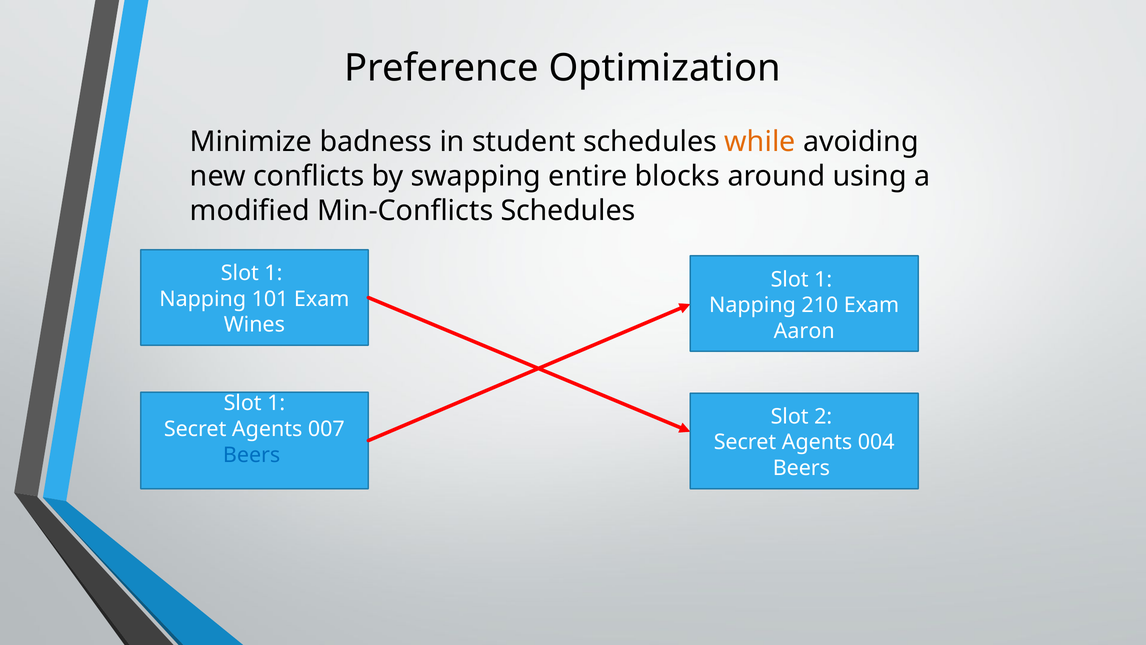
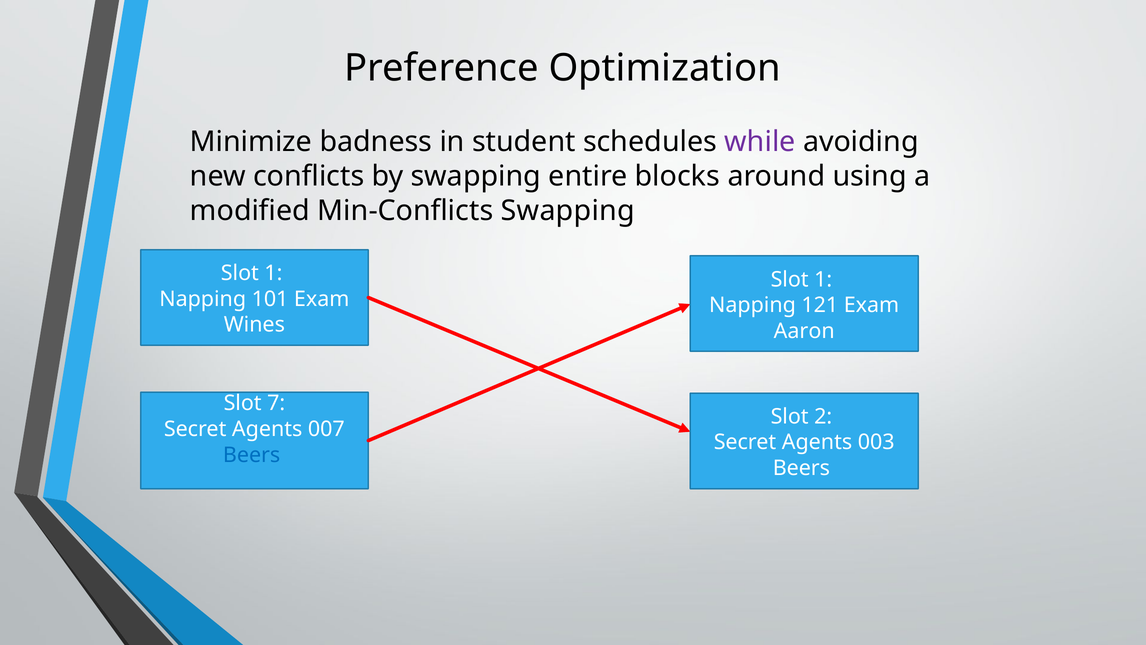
while colour: orange -> purple (760, 142)
Min-Conflicts Schedules: Schedules -> Swapping (568, 211)
210: 210 -> 121 (820, 305)
1: 1 -> 7 (276, 403)
004: 004 -> 003 (876, 442)
